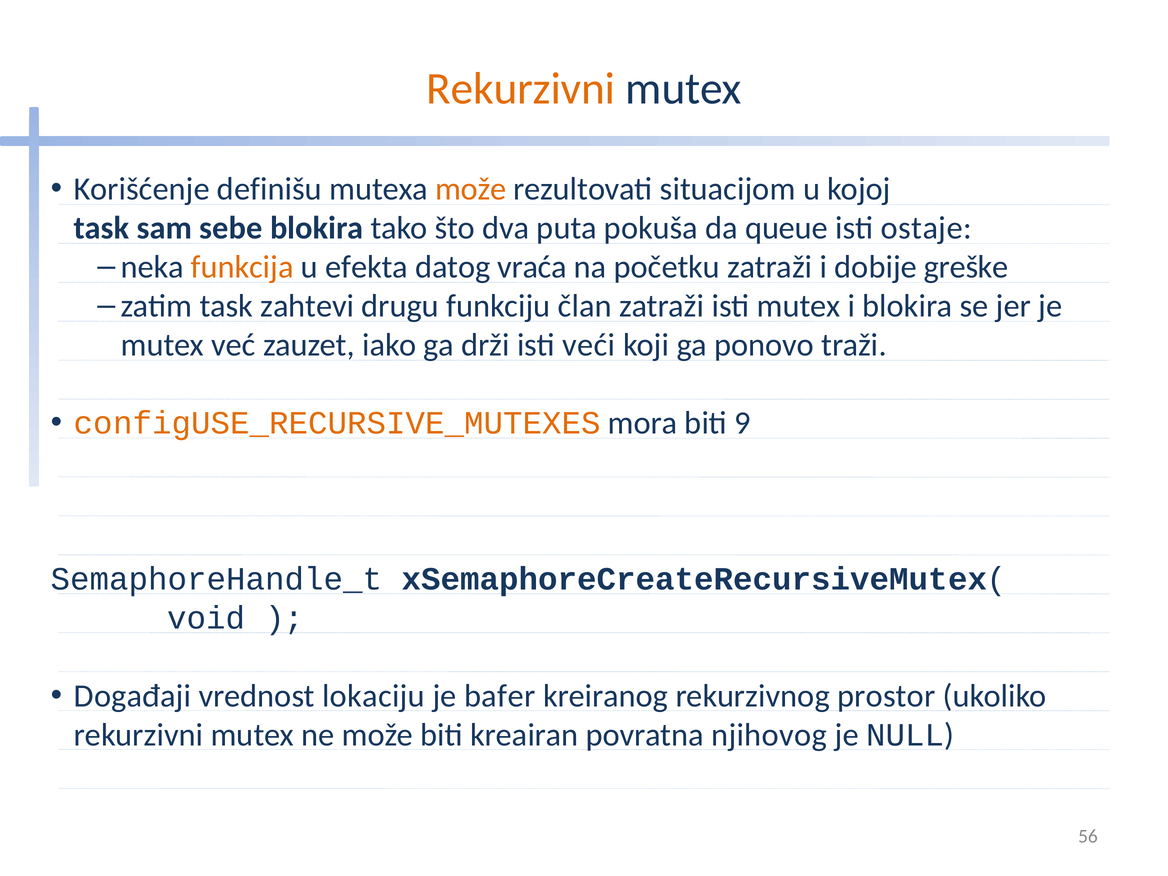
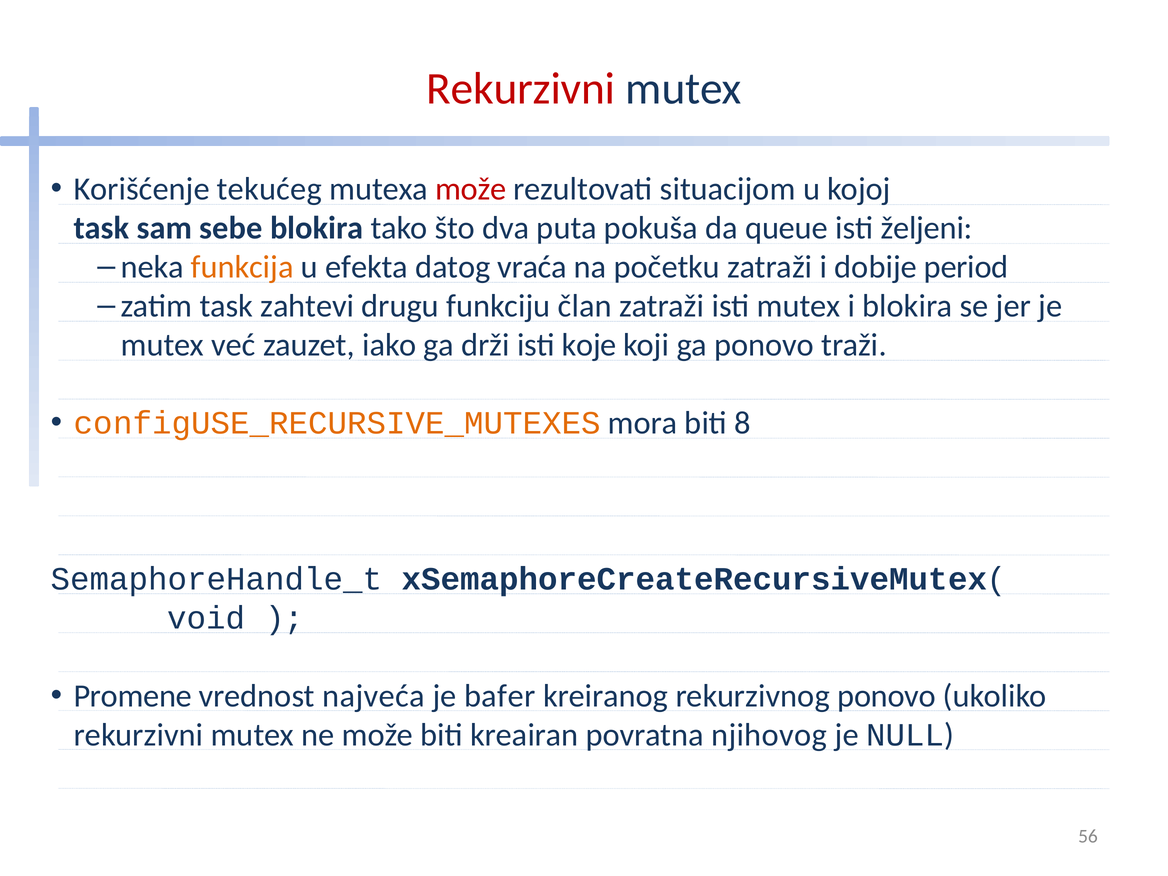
Rekurzivni colour: orange -> red (521, 89)
definišu: definišu -> tekućeg (269, 189)
može colour: orange -> red (471, 189)
ostaje: ostaje -> željeni (927, 228)
greške: greške -> period (966, 267)
veći: veći -> koje (589, 345)
9: 9 -> 8 (743, 423)
Događaji: Događaji -> Promene (133, 696)
lokaciju: lokaciju -> najveća (373, 696)
rekurzivnog prostor: prostor -> ponovo (887, 696)
